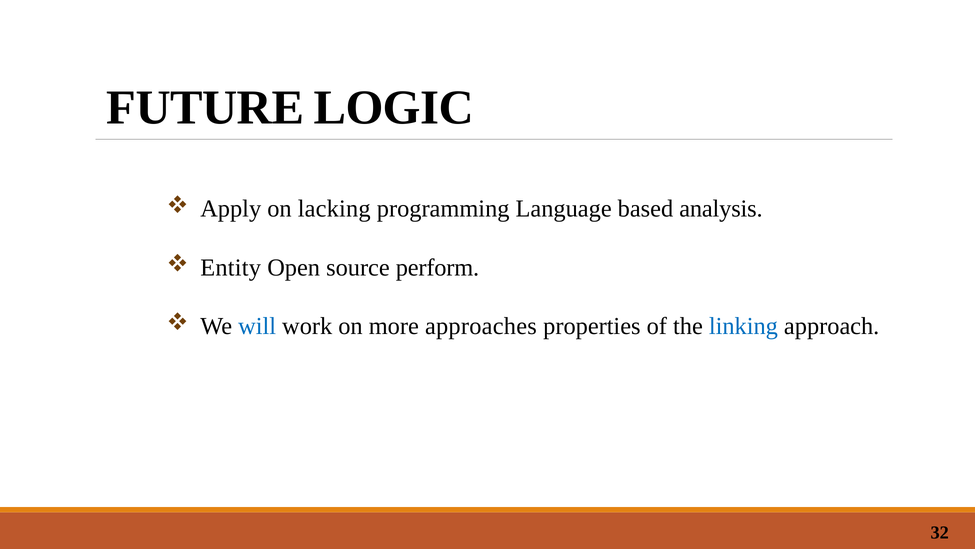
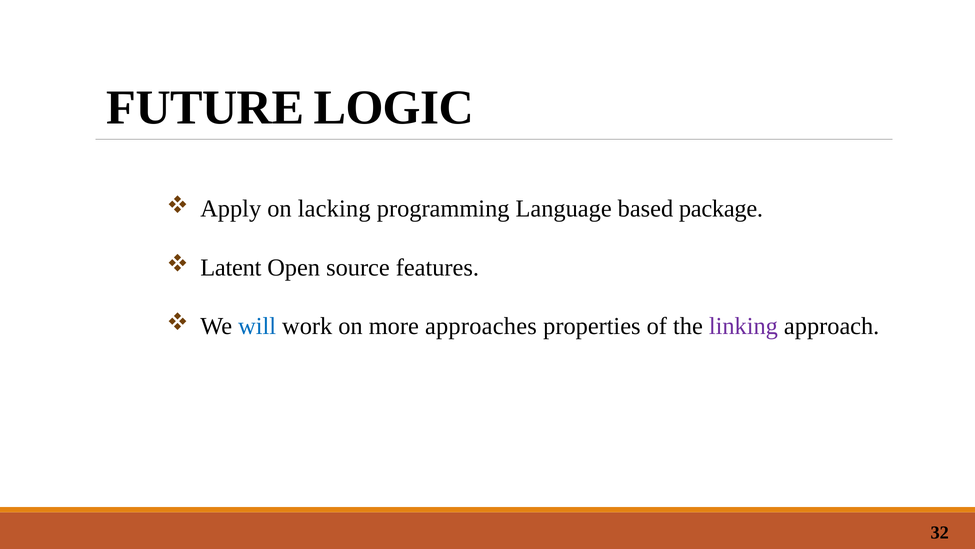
analysis: analysis -> package (721, 209)
Entity: Entity -> Latent (231, 267)
perform: perform -> features (437, 267)
linking colour: blue -> purple (743, 326)
